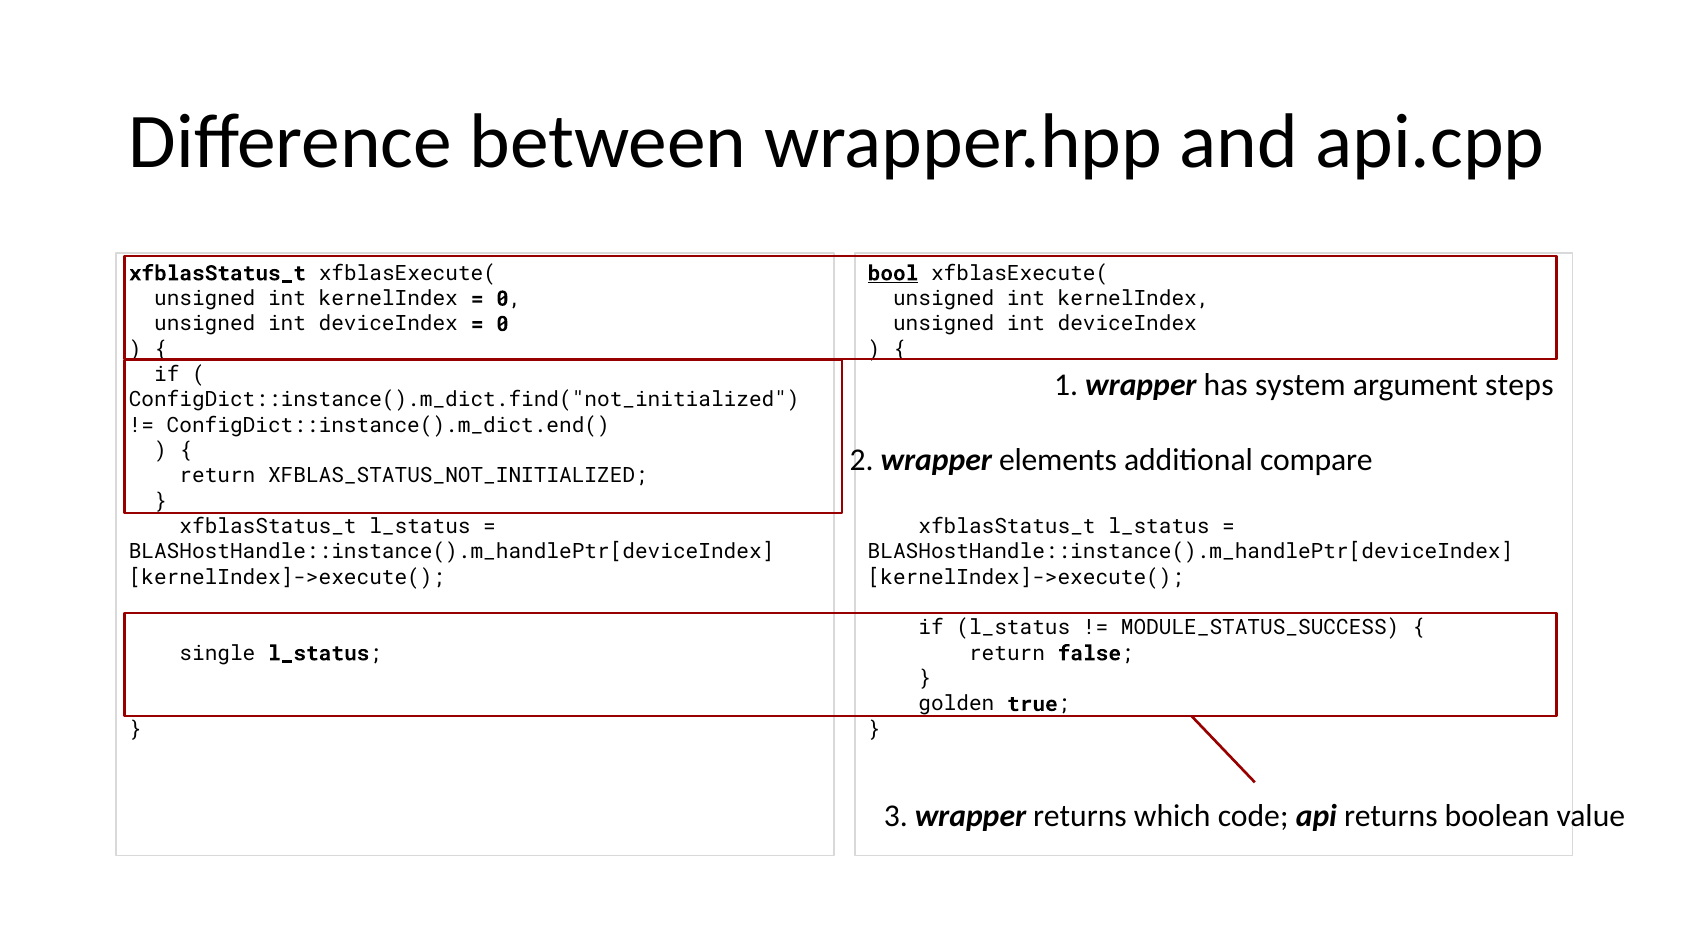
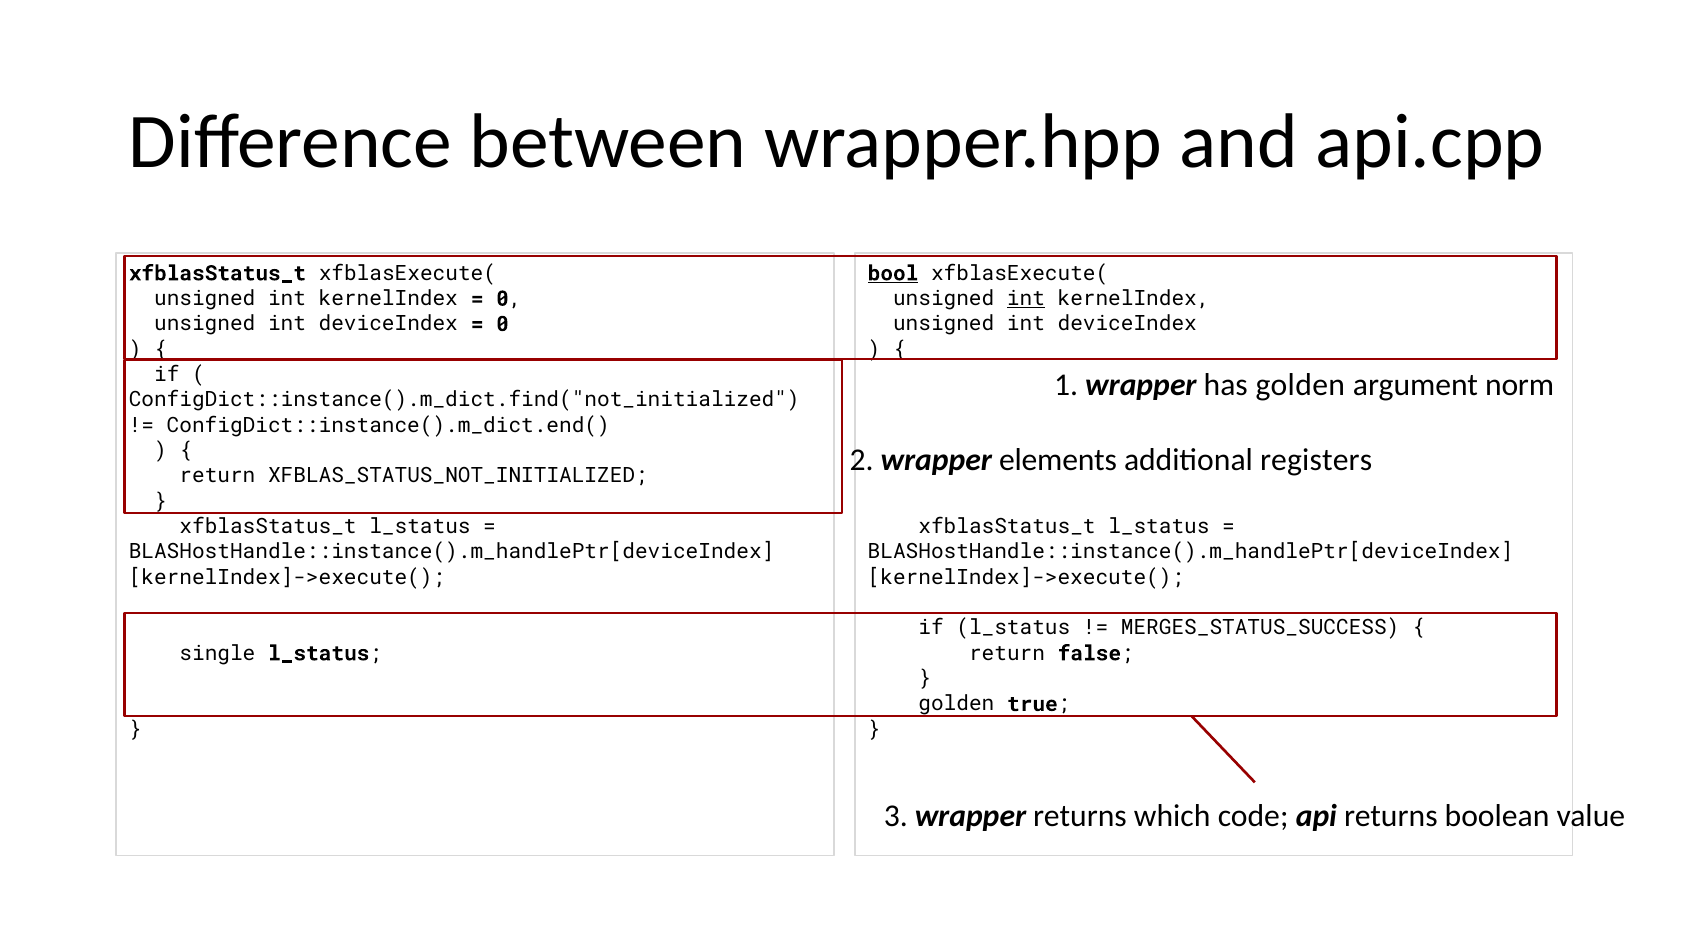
int underline: none -> present (1026, 299)
has system: system -> golden (1300, 385)
steps: steps -> norm (1520, 385)
compare: compare -> registers (1316, 460)
MODULE_STATUS_SUCCESS: MODULE_STATUS_SUCCESS -> MERGES_STATUS_SUCCESS (1260, 628)
